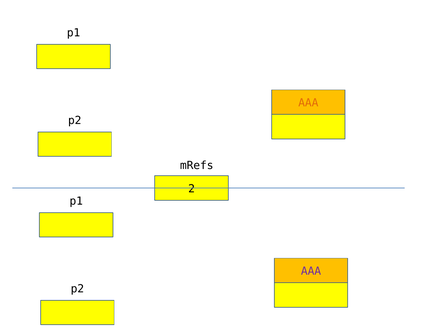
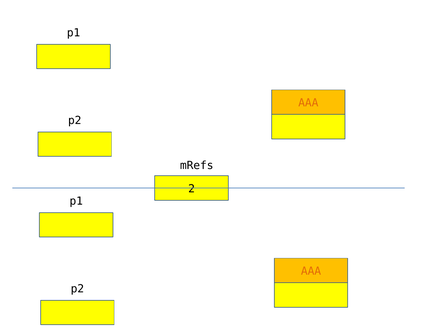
AAA colour: purple -> orange (311, 271)
